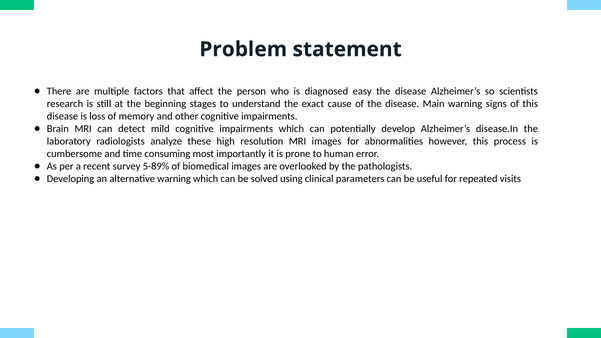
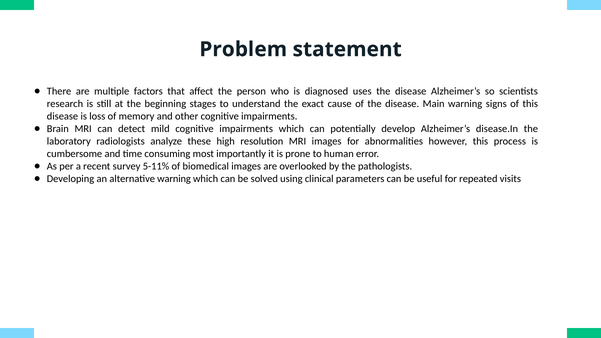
easy: easy -> uses (362, 91)
5-89%: 5-89% -> 5-11% (156, 166)
